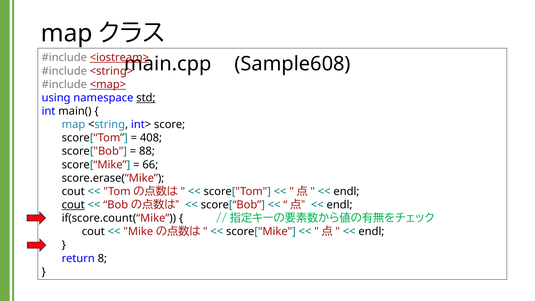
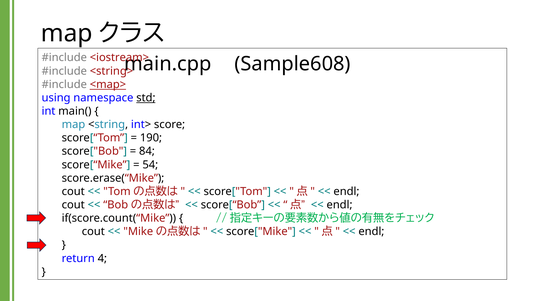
<iostream> underline: present -> none (119, 58)
408: 408 -> 190 (151, 138)
88: 88 -> 84 (147, 151)
66: 66 -> 54 (150, 165)
cout underline: present -> none (73, 205)
8: 8 -> 4 (102, 258)
